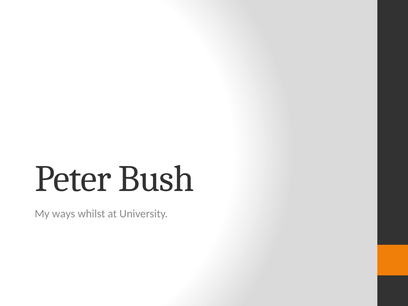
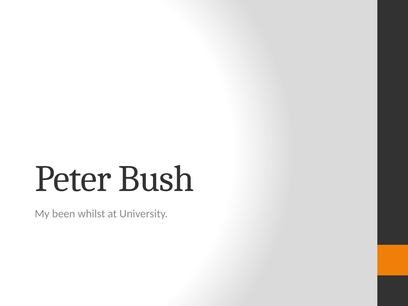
ways: ways -> been (64, 214)
